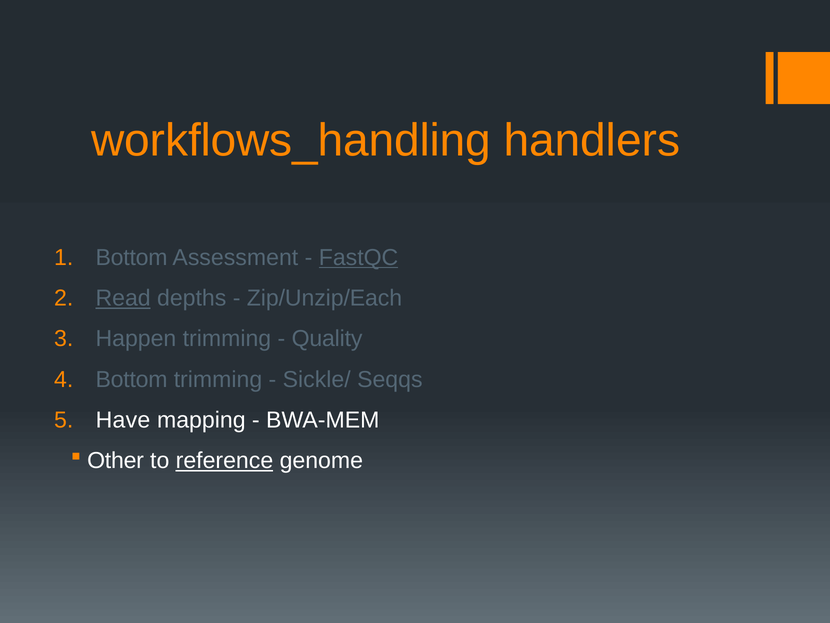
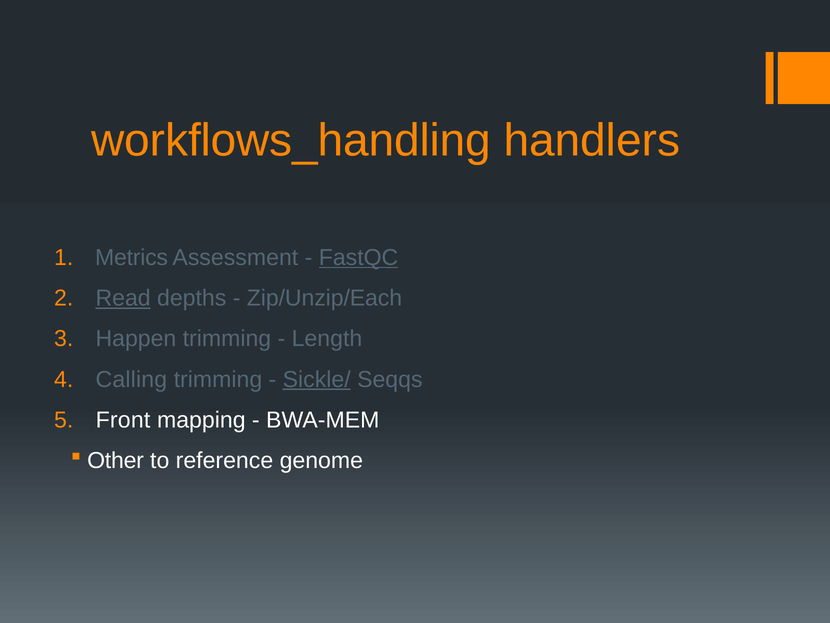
Bottom: Bottom -> Metrics (132, 257)
Quality: Quality -> Length (327, 339)
Bottom: Bottom -> Calling (131, 379)
Sickle/ underline: none -> present (317, 379)
Have: Have -> Front (123, 420)
reference underline: present -> none (224, 460)
